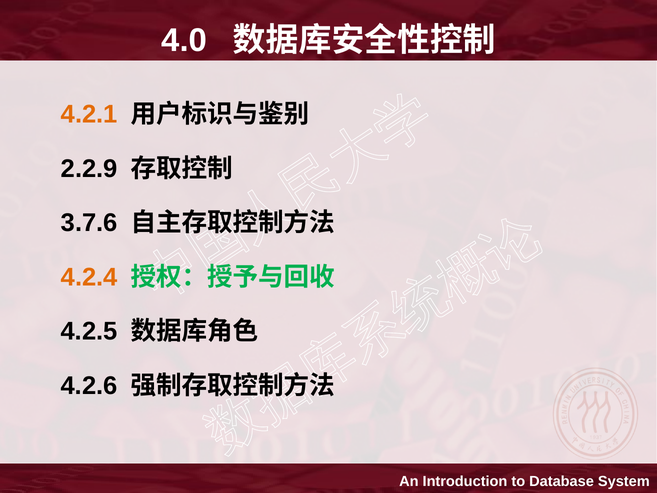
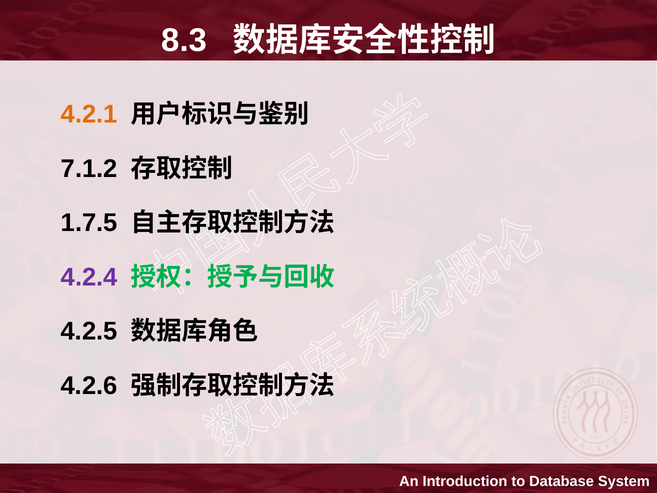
4.0: 4.0 -> 8.3 (184, 40)
2.2.9: 2.2.9 -> 7.1.2 (89, 169)
3.7.6: 3.7.6 -> 1.7.5 (89, 223)
4.2.4 colour: orange -> purple (89, 277)
